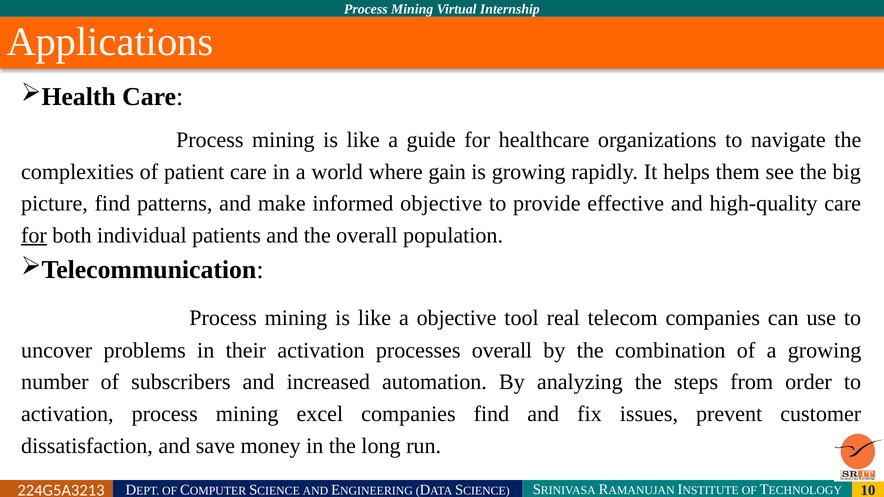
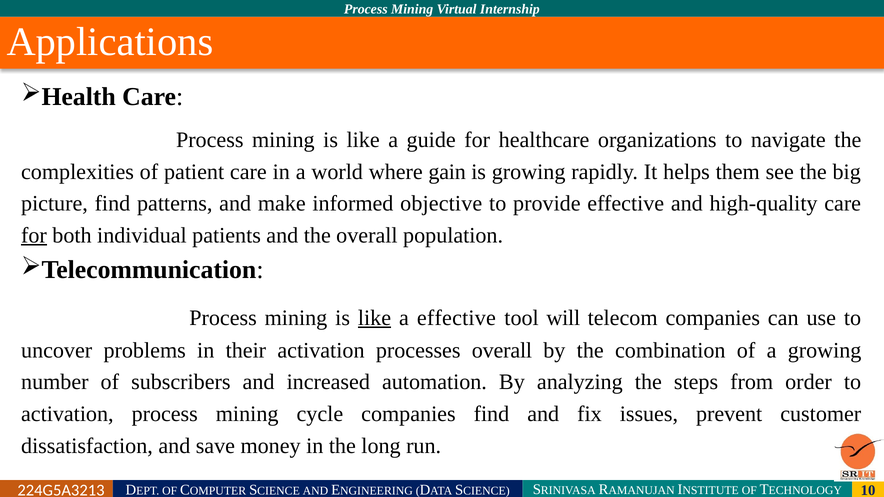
like underline: none -> present (375, 318)
a objective: objective -> effective (456, 318)
real: real -> will (563, 318)
excel: excel -> cycle (320, 414)
